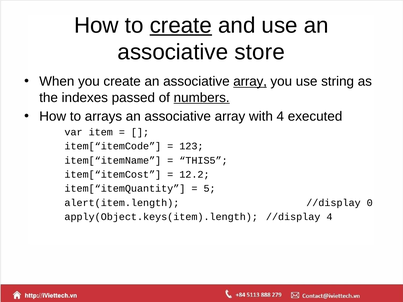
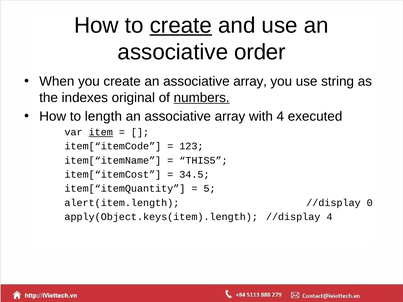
store: store -> order (260, 52)
array underline: present -> none (250, 82)
passed: passed -> original (133, 98)
arrays: arrays -> length (103, 116)
item underline: none -> present (101, 132)
12.2: 12.2 -> 34.5 (194, 175)
